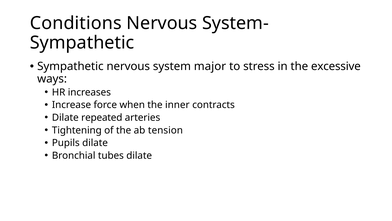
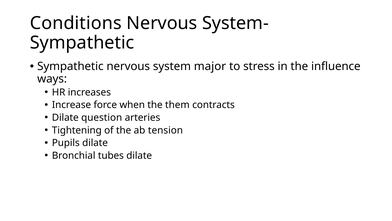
excessive: excessive -> influence (336, 66)
inner: inner -> them (177, 105)
repeated: repeated -> question (102, 117)
